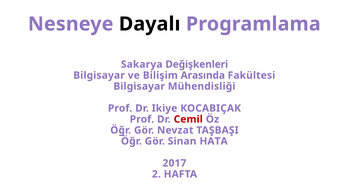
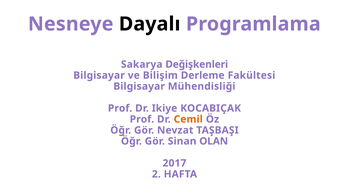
Arasında: Arasında -> Derleme (203, 75)
Cemil colour: red -> orange (188, 119)
HATA: HATA -> OLAN (214, 141)
